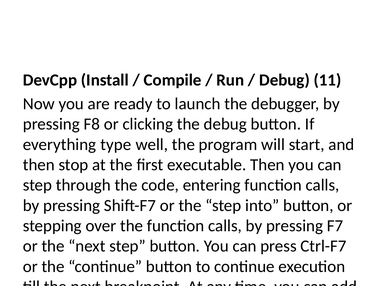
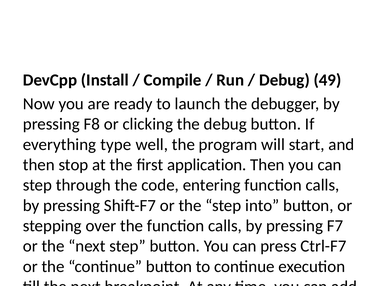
11: 11 -> 49 (327, 80)
executable: executable -> application (207, 165)
